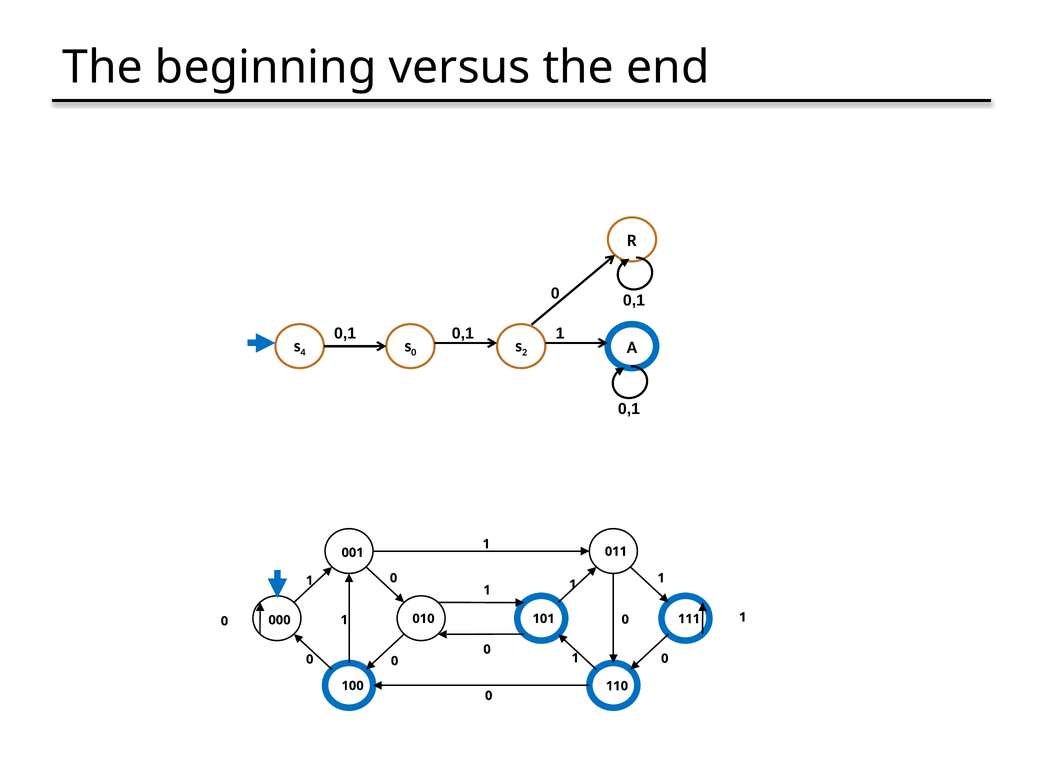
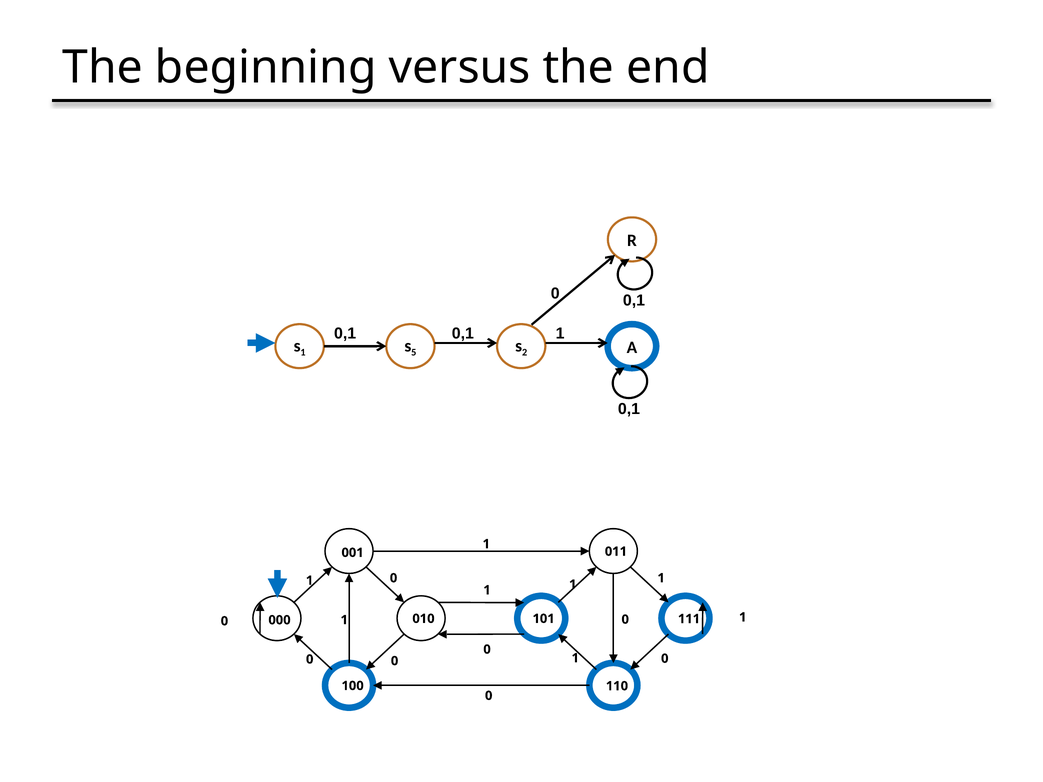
4: 4 -> 1 (303, 353)
0: 0 -> 5 (414, 353)
